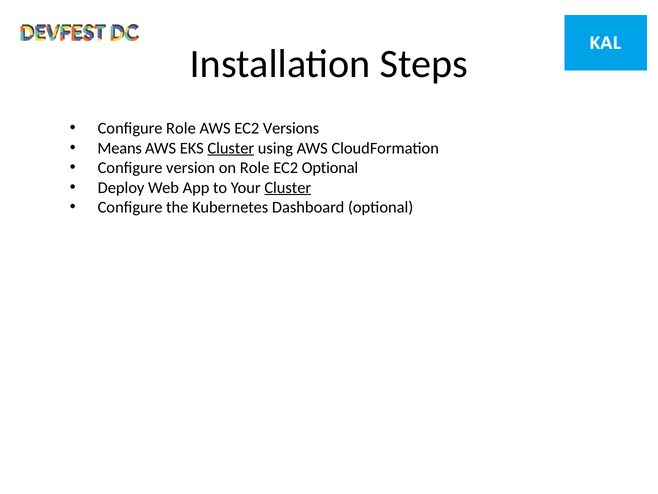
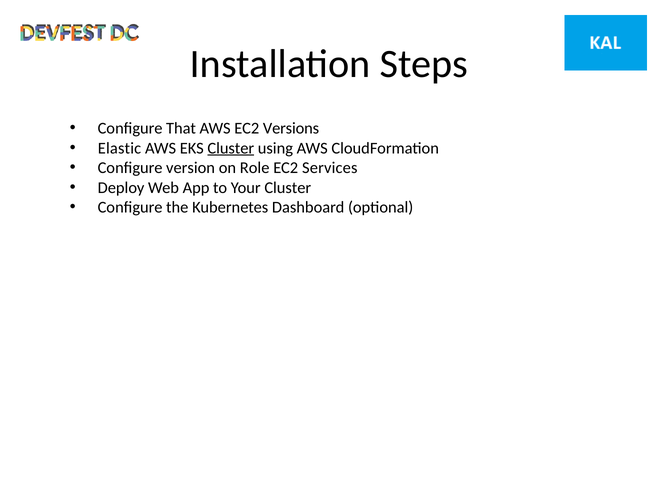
Configure Role: Role -> That (181, 128)
Means: Means -> Elastic (119, 148)
EC2 Optional: Optional -> Services (330, 168)
Cluster underline: present -> none (288, 187)
